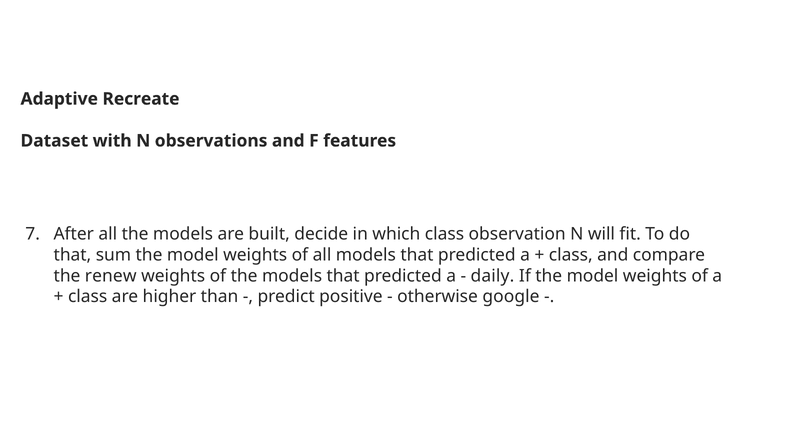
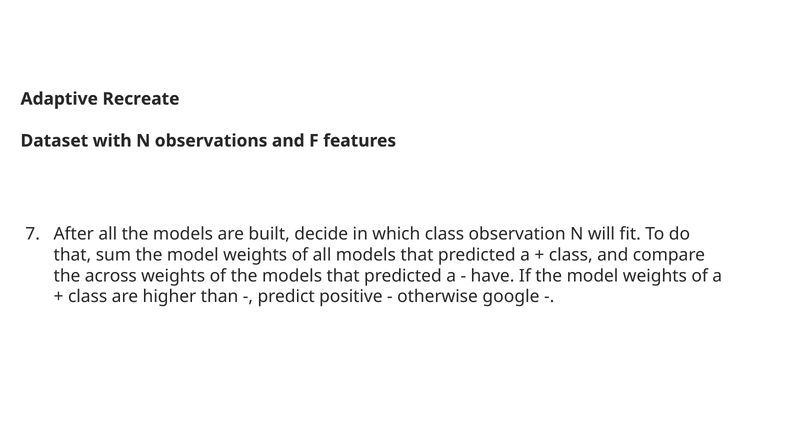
renew: renew -> across (111, 276)
daily: daily -> have (493, 276)
